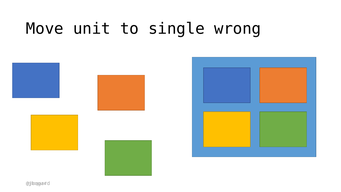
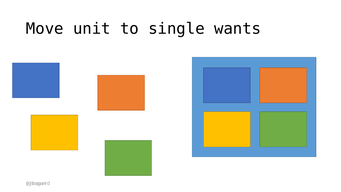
wrong: wrong -> wants (238, 29)
